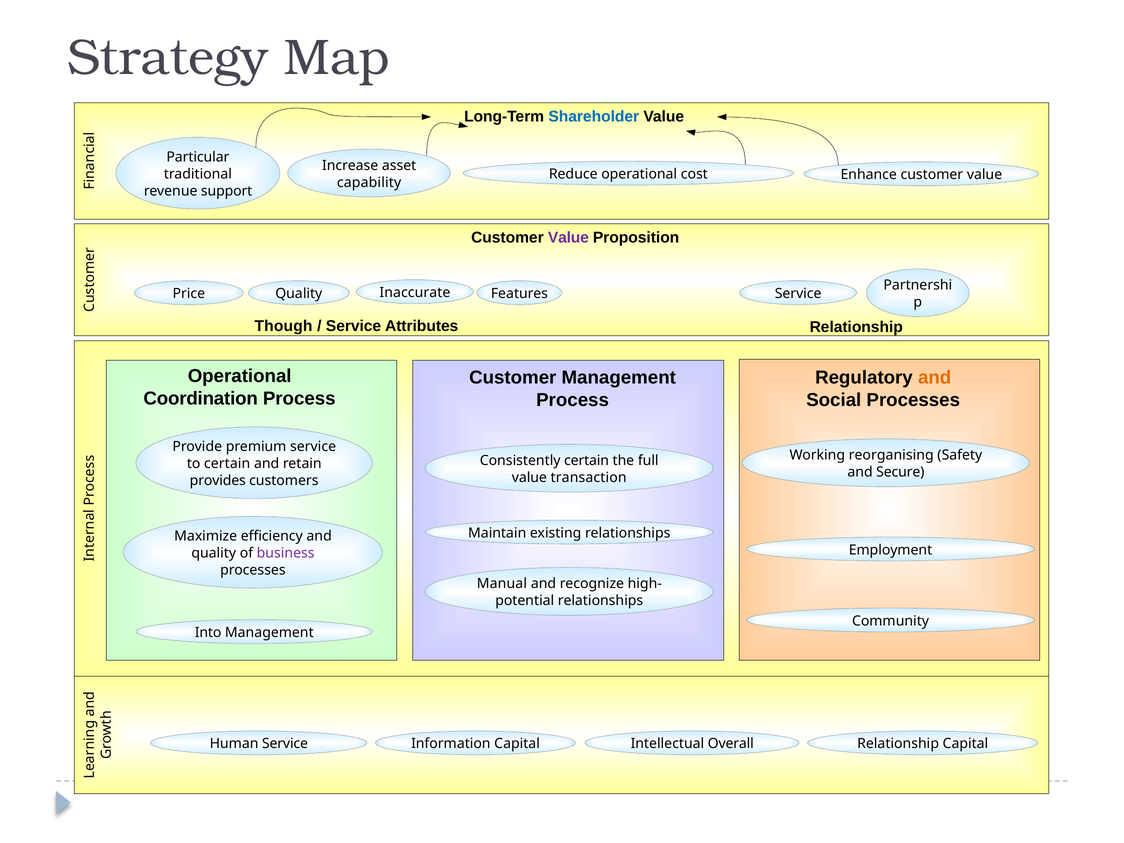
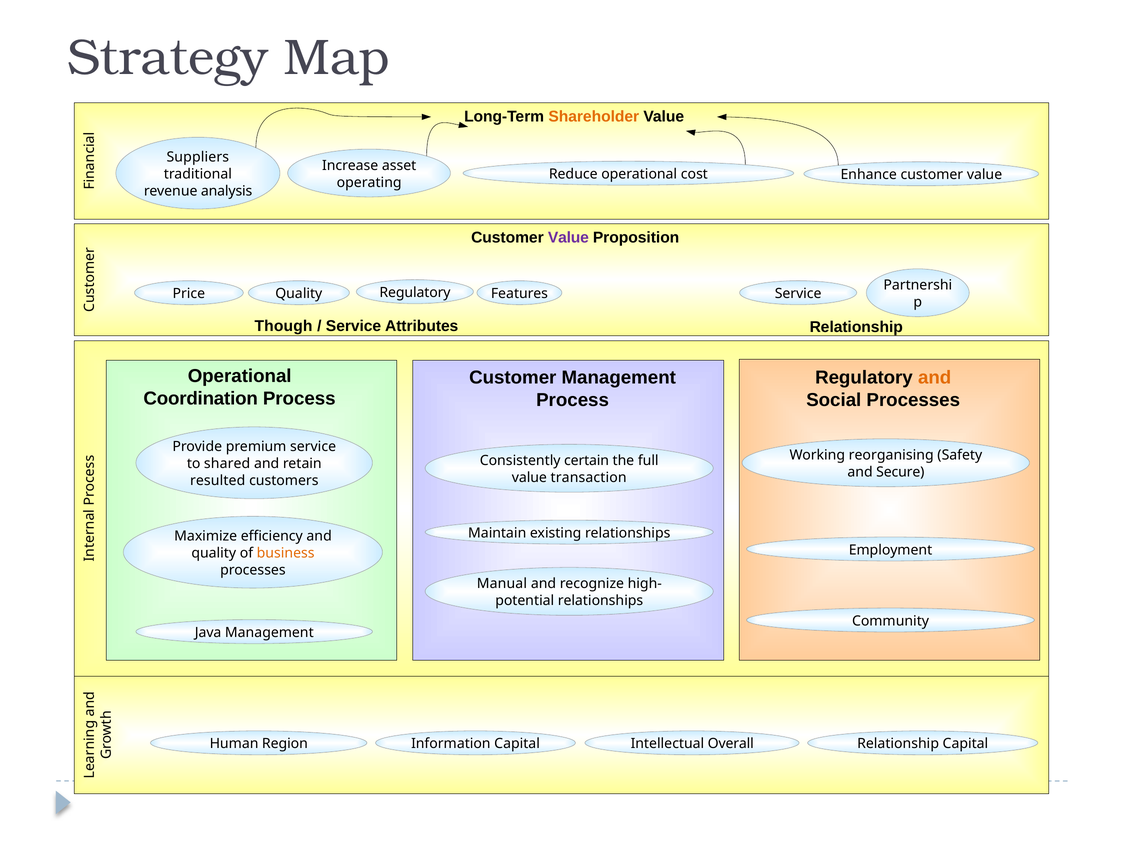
Shareholder colour: blue -> orange (594, 117)
Particular: Particular -> Suppliers (198, 157)
capability: capability -> operating (369, 182)
support: support -> analysis (227, 191)
Inaccurate: Inaccurate -> Regulatory (415, 293)
to certain: certain -> shared (227, 464)
provides: provides -> resulted (218, 481)
business colour: purple -> orange (286, 553)
Into: Into -> Java (208, 633)
Human Service: Service -> Region (285, 744)
